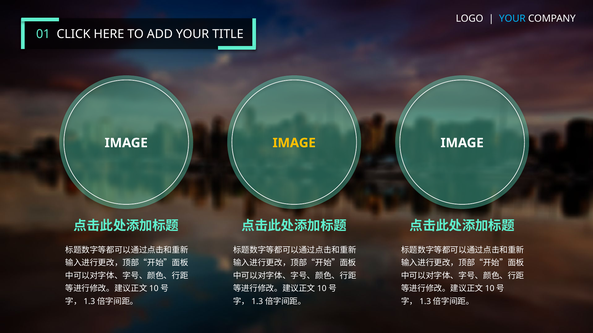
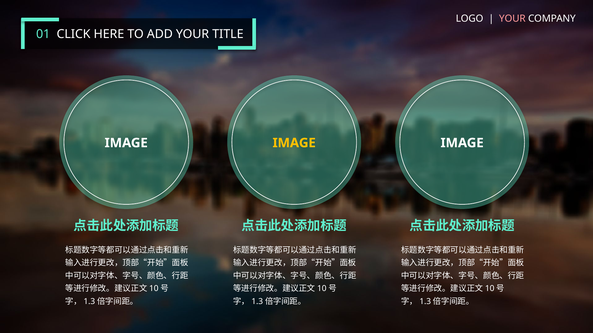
YOUR colour: light blue -> pink (512, 19)
